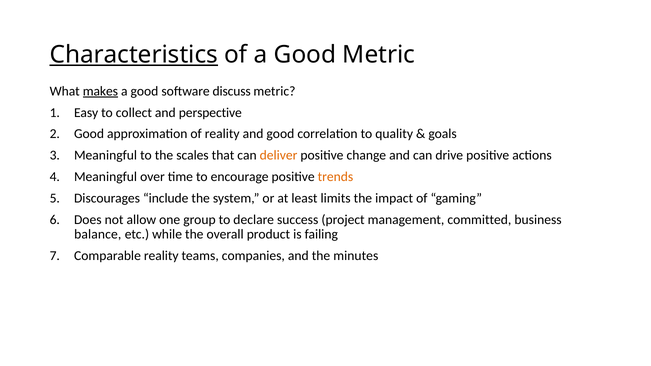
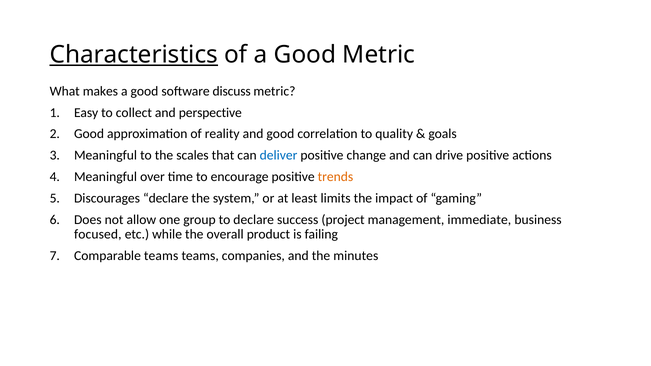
makes underline: present -> none (100, 91)
deliver colour: orange -> blue (279, 156)
Discourages include: include -> declare (166, 198)
committed: committed -> immediate (479, 220)
balance: balance -> focused (98, 235)
Comparable reality: reality -> teams (161, 256)
